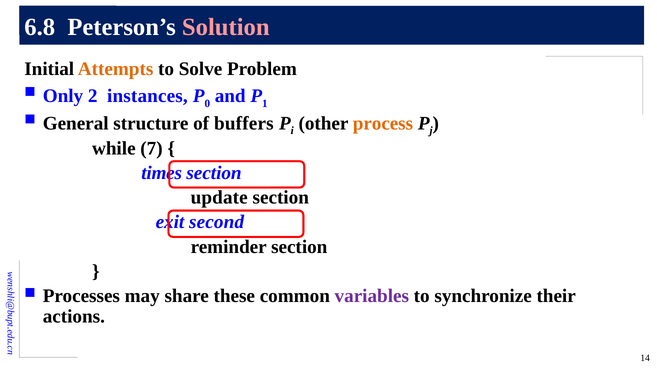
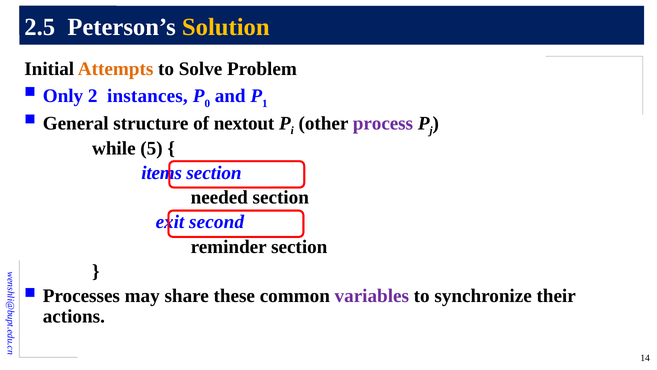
6.8: 6.8 -> 2.5 (40, 27)
Solution colour: pink -> yellow (226, 27)
buffers: buffers -> nextout (244, 123)
process colour: orange -> purple (383, 123)
7: 7 -> 5 (152, 148)
times: times -> items (162, 173)
update: update -> needed (219, 197)
